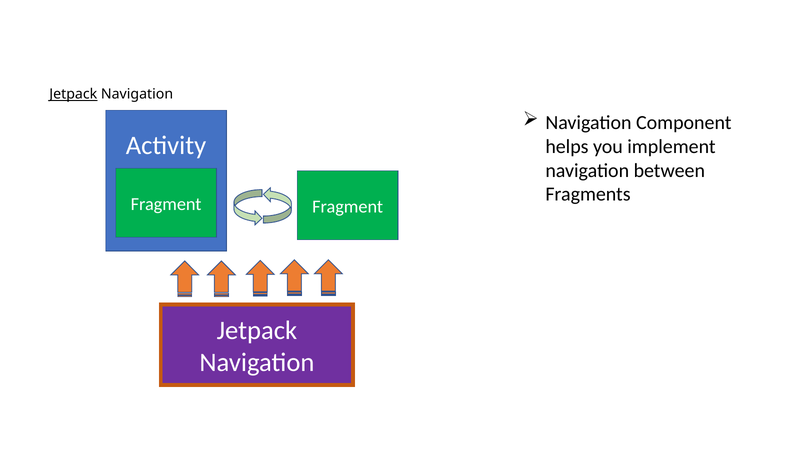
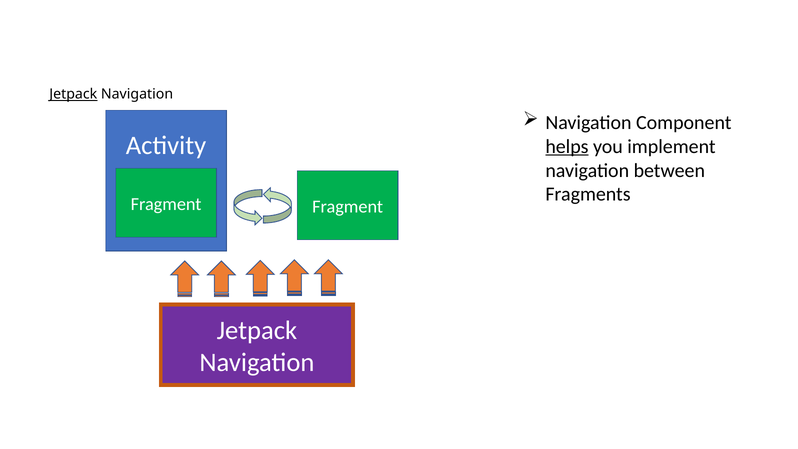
helps underline: none -> present (567, 146)
